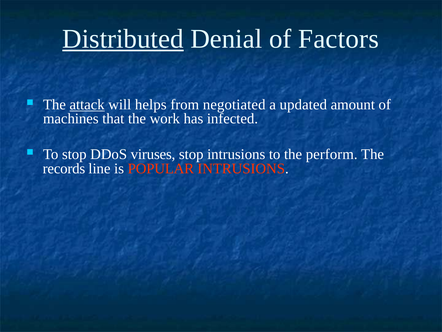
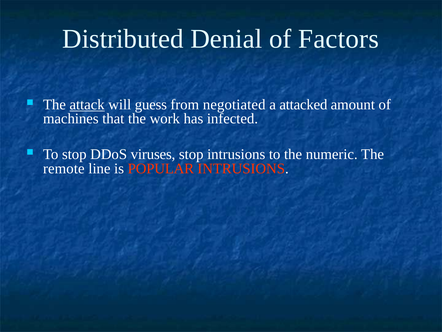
Distributed underline: present -> none (123, 39)
helps: helps -> guess (151, 104)
updated: updated -> attacked (303, 104)
perform: perform -> numeric (332, 154)
records: records -> remote (64, 168)
